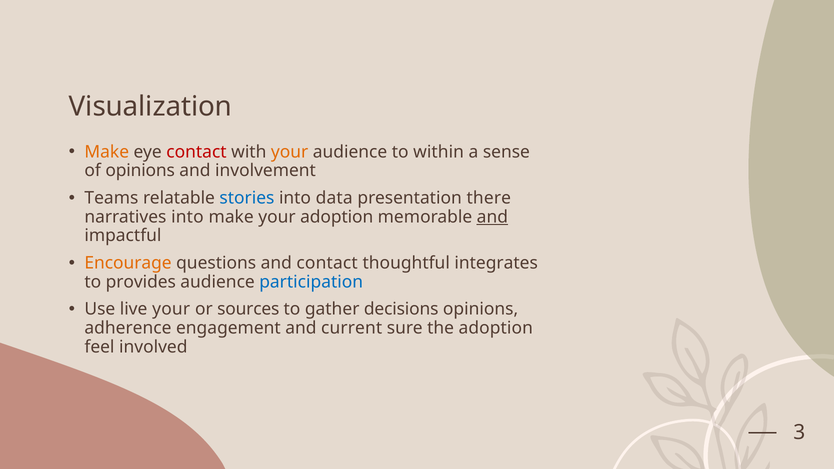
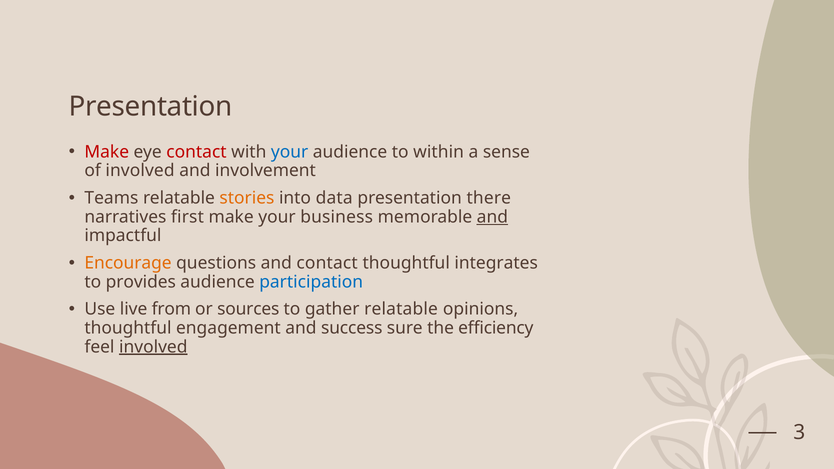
Visualization: Visualization -> Presentation (151, 107)
Make colour: orange -> red (107, 152)
your colour: orange -> blue (290, 152)
of opinions: opinions -> involved (140, 171)
stories colour: blue -> orange (247, 198)
narratives into: into -> first (187, 217)
your adoption: adoption -> business (337, 217)
live your: your -> from (171, 309)
gather decisions: decisions -> relatable (401, 309)
adherence: adherence -> thoughtful (128, 328)
current: current -> success (352, 328)
the adoption: adoption -> efficiency (496, 328)
involved underline: none -> present (153, 347)
